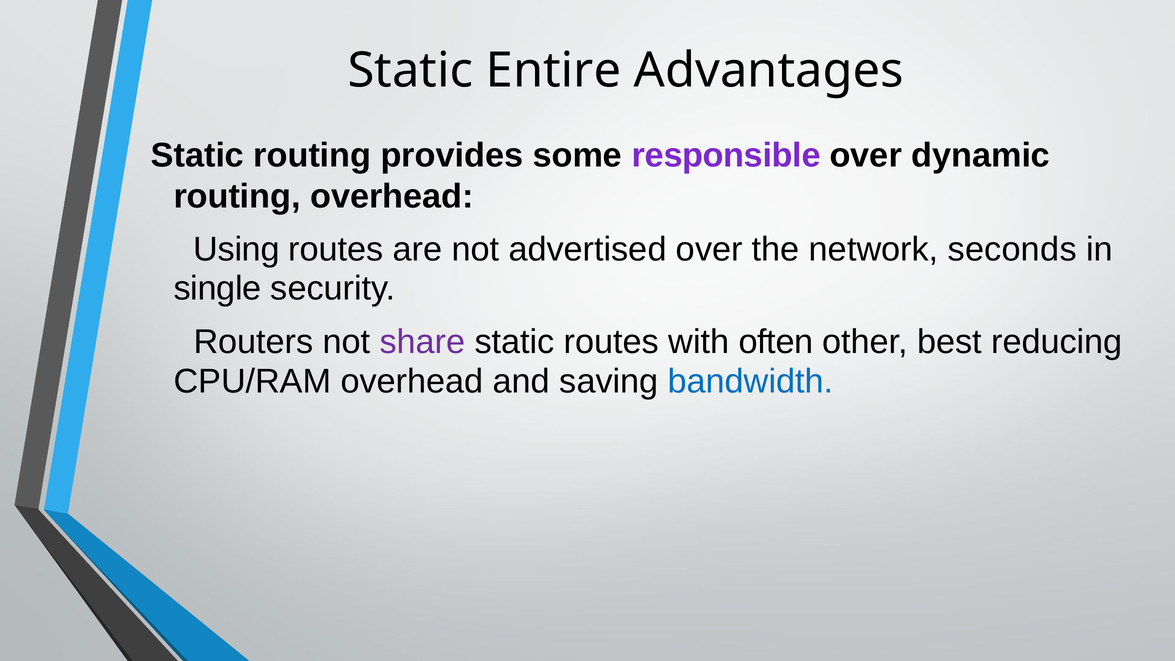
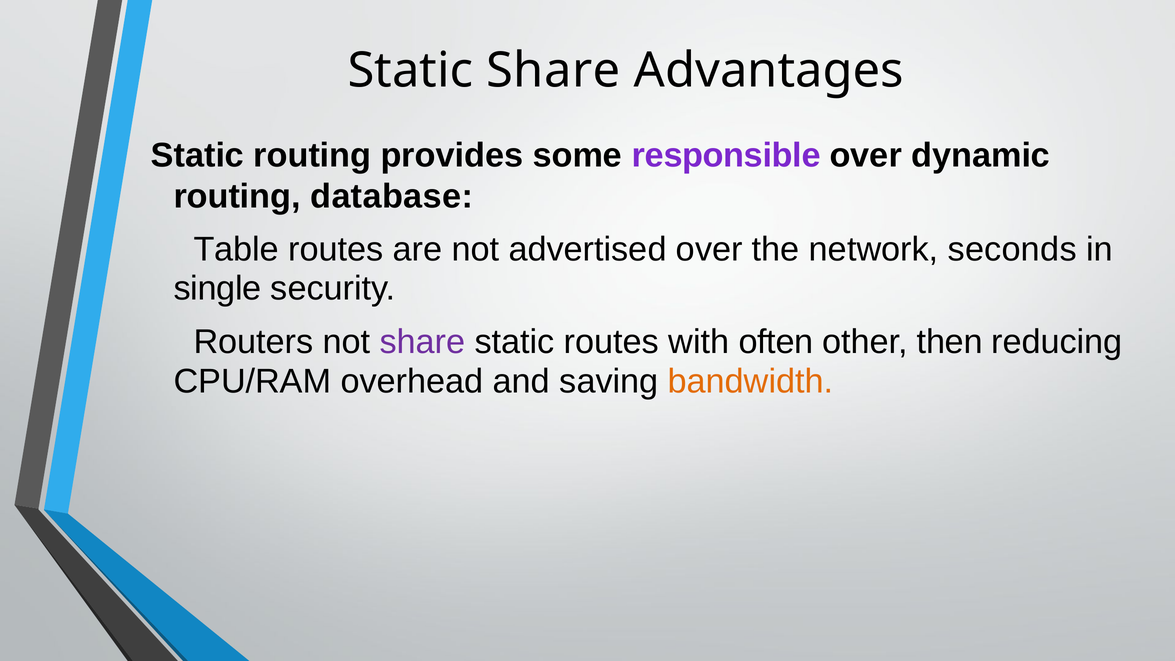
Static Entire: Entire -> Share (553, 70)
routing overhead: overhead -> database (392, 196)
Using: Using -> Table (236, 249)
best: best -> then (950, 342)
bandwidth colour: blue -> orange (750, 381)
